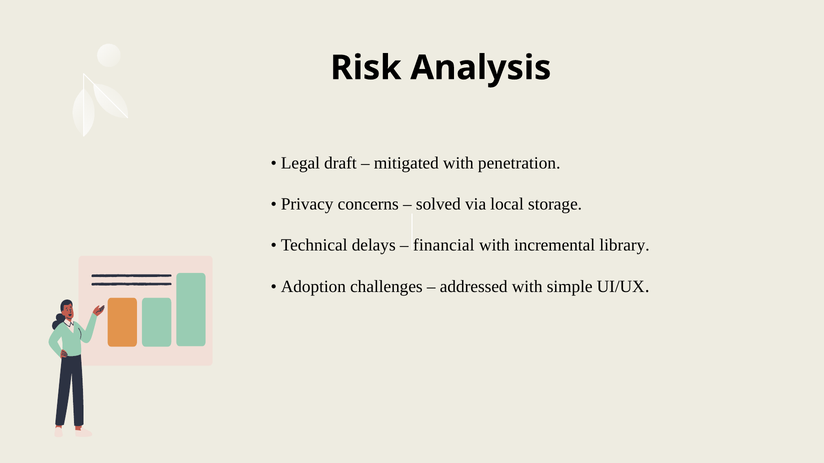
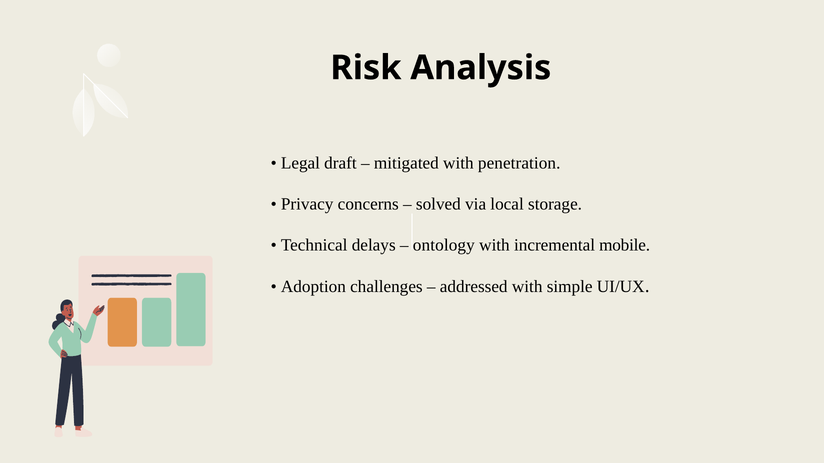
financial: financial -> ontology (444, 245)
library: library -> mobile (625, 245)
